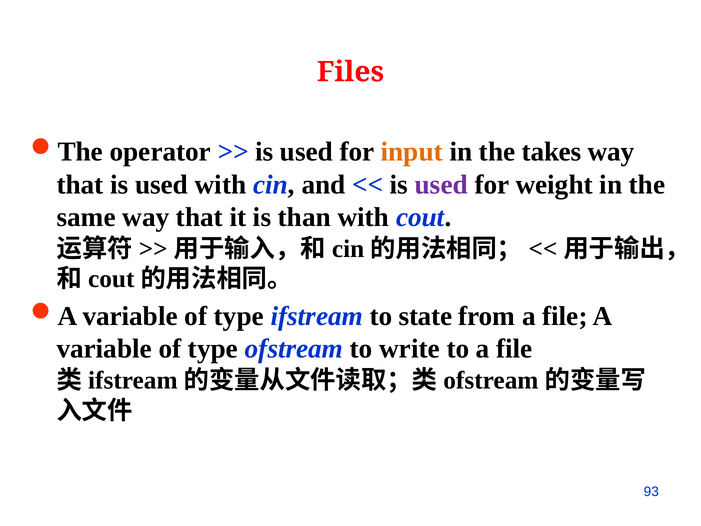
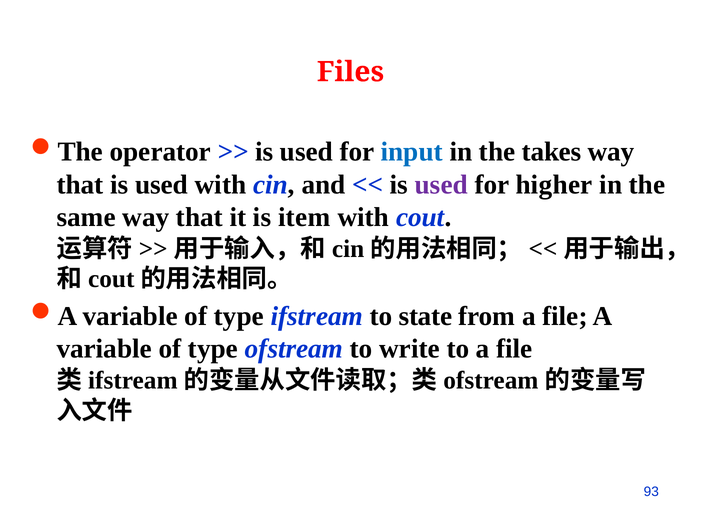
input colour: orange -> blue (412, 152)
weight: weight -> higher (554, 184)
than: than -> item (304, 217)
